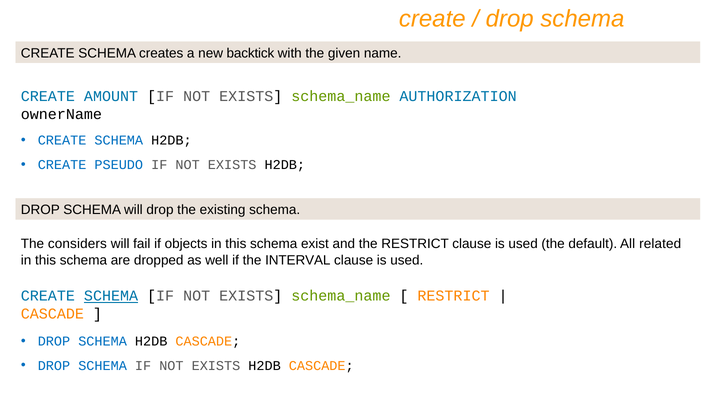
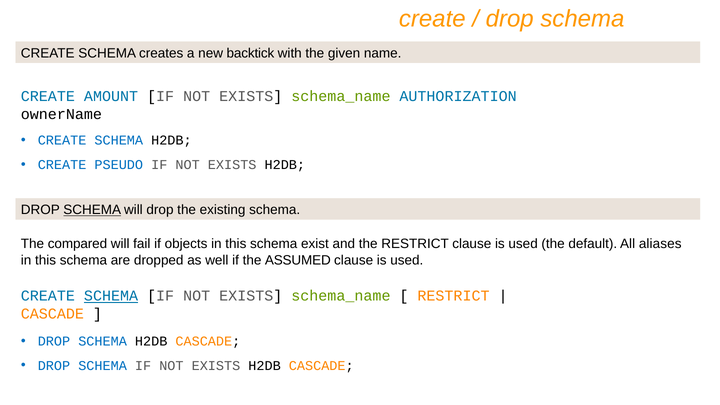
SCHEMA underline: none -> present (92, 210)
considers: considers -> compared (77, 244)
related: related -> aliases (660, 244)
INTERVAL: INTERVAL -> ASSUMED (298, 260)
